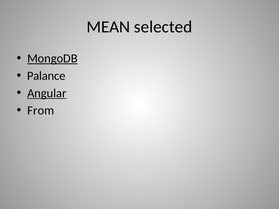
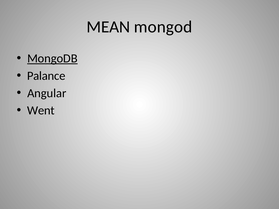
selected: selected -> mongod (163, 27)
Angular underline: present -> none (47, 93)
From: From -> Went (41, 111)
